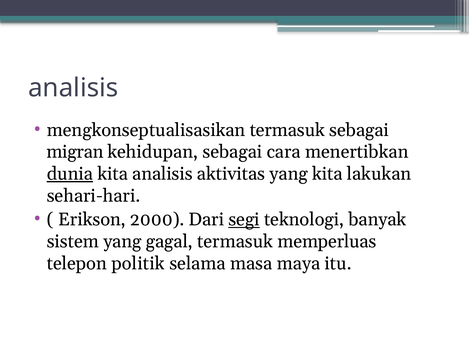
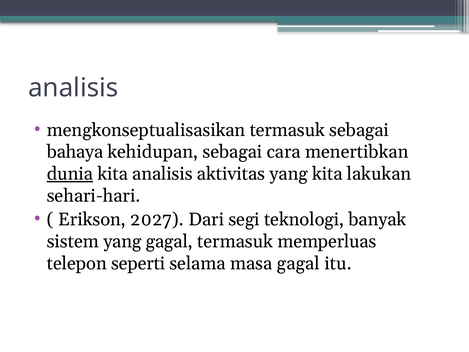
migran: migran -> bahaya (75, 152)
2000: 2000 -> 2027 (157, 219)
segi underline: present -> none (244, 219)
politik: politik -> seperti (138, 263)
masa maya: maya -> gagal (298, 263)
